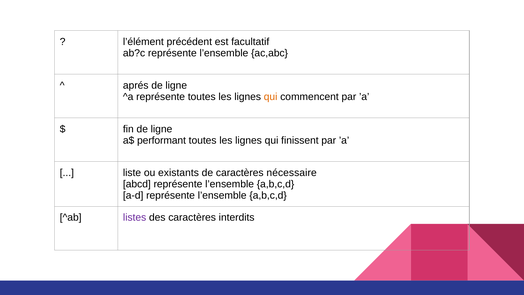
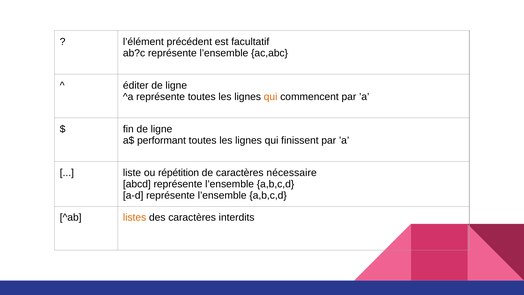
aprés: aprés -> éditer (136, 85)
existants: existants -> répétition (179, 173)
listes colour: purple -> orange (135, 217)
